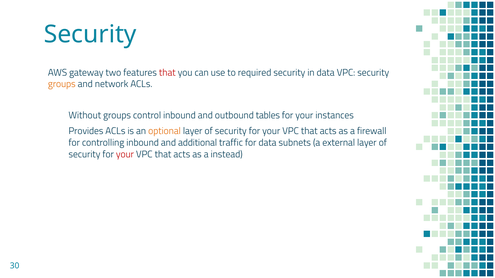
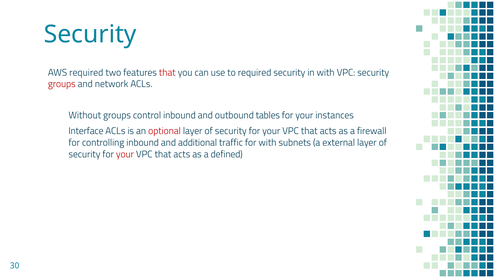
AWS gateway: gateway -> required (86, 73)
in data: data -> with (326, 73)
groups colour: orange -> red (62, 84)
Provides: Provides -> Interface (86, 131)
optional colour: orange -> red (164, 131)
for data: data -> with (267, 143)
instead: instead -> defined (227, 154)
